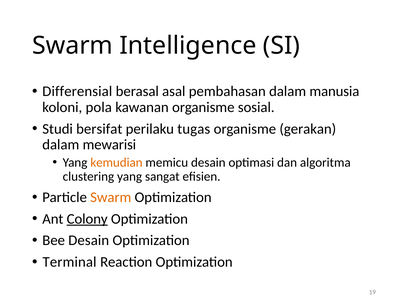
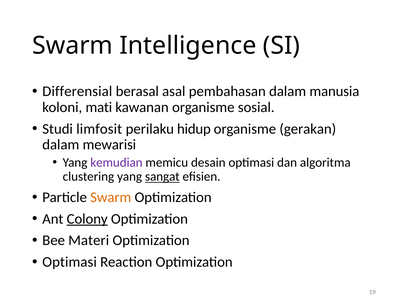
pola: pola -> mati (99, 107)
bersifat: bersifat -> limfosit (99, 129)
tugas: tugas -> hidup (194, 129)
kemudian colour: orange -> purple (116, 163)
sangat underline: none -> present (162, 177)
Bee Desain: Desain -> Materi (89, 240)
Terminal: Terminal -> Optimasi (70, 262)
